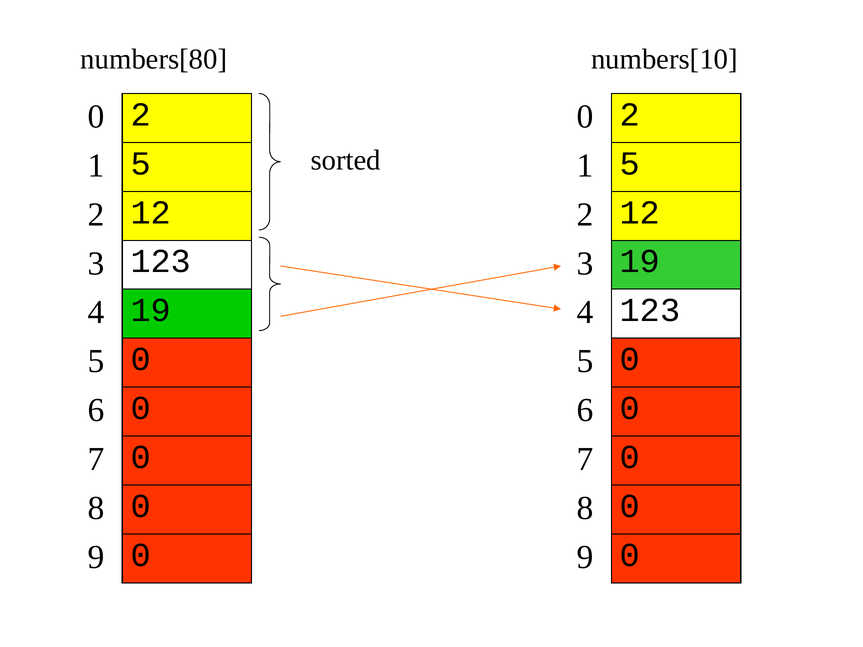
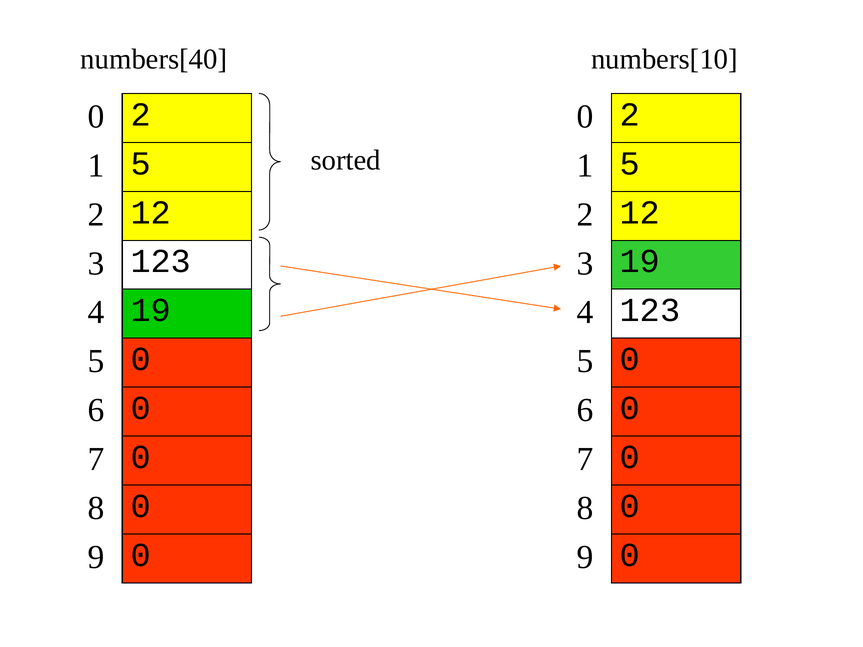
numbers[80: numbers[80 -> numbers[40 (154, 59)
